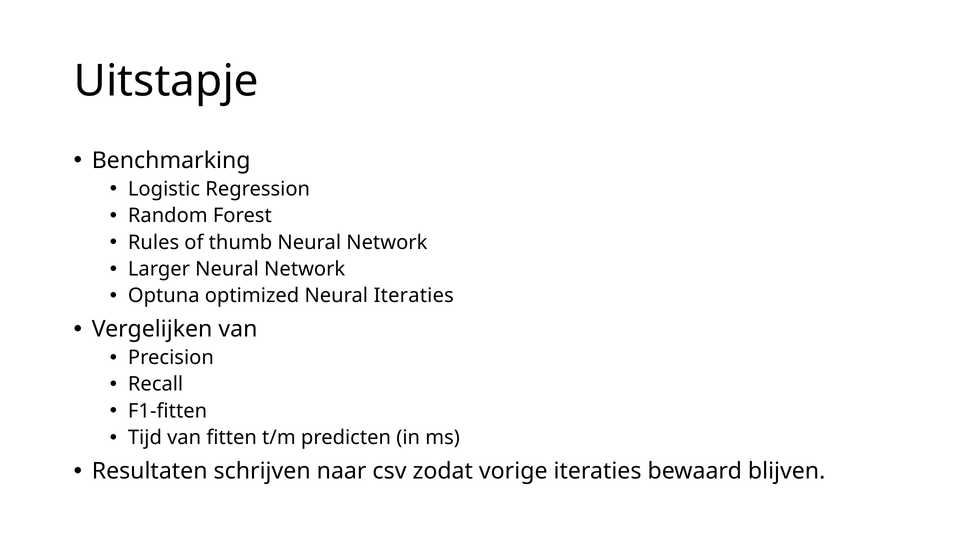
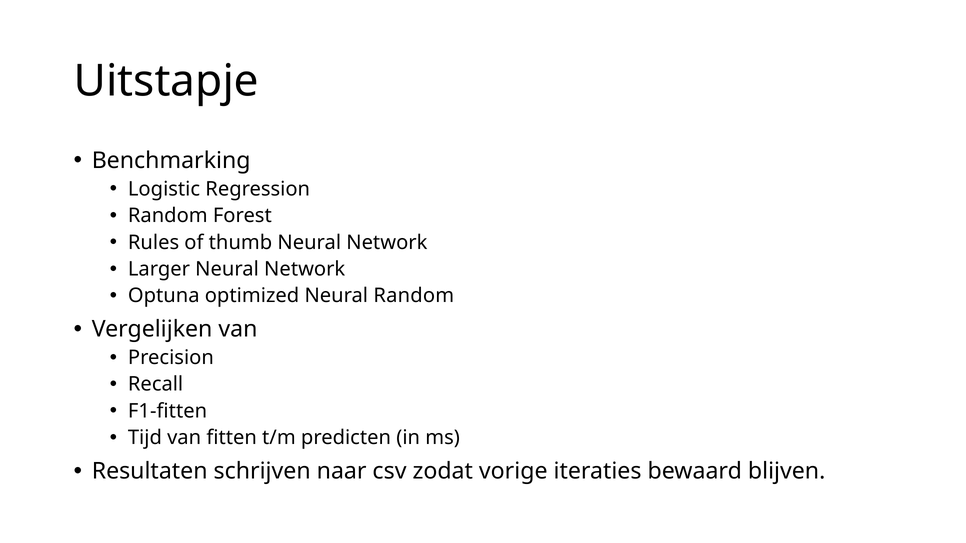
Neural Iteraties: Iteraties -> Random (414, 296)
